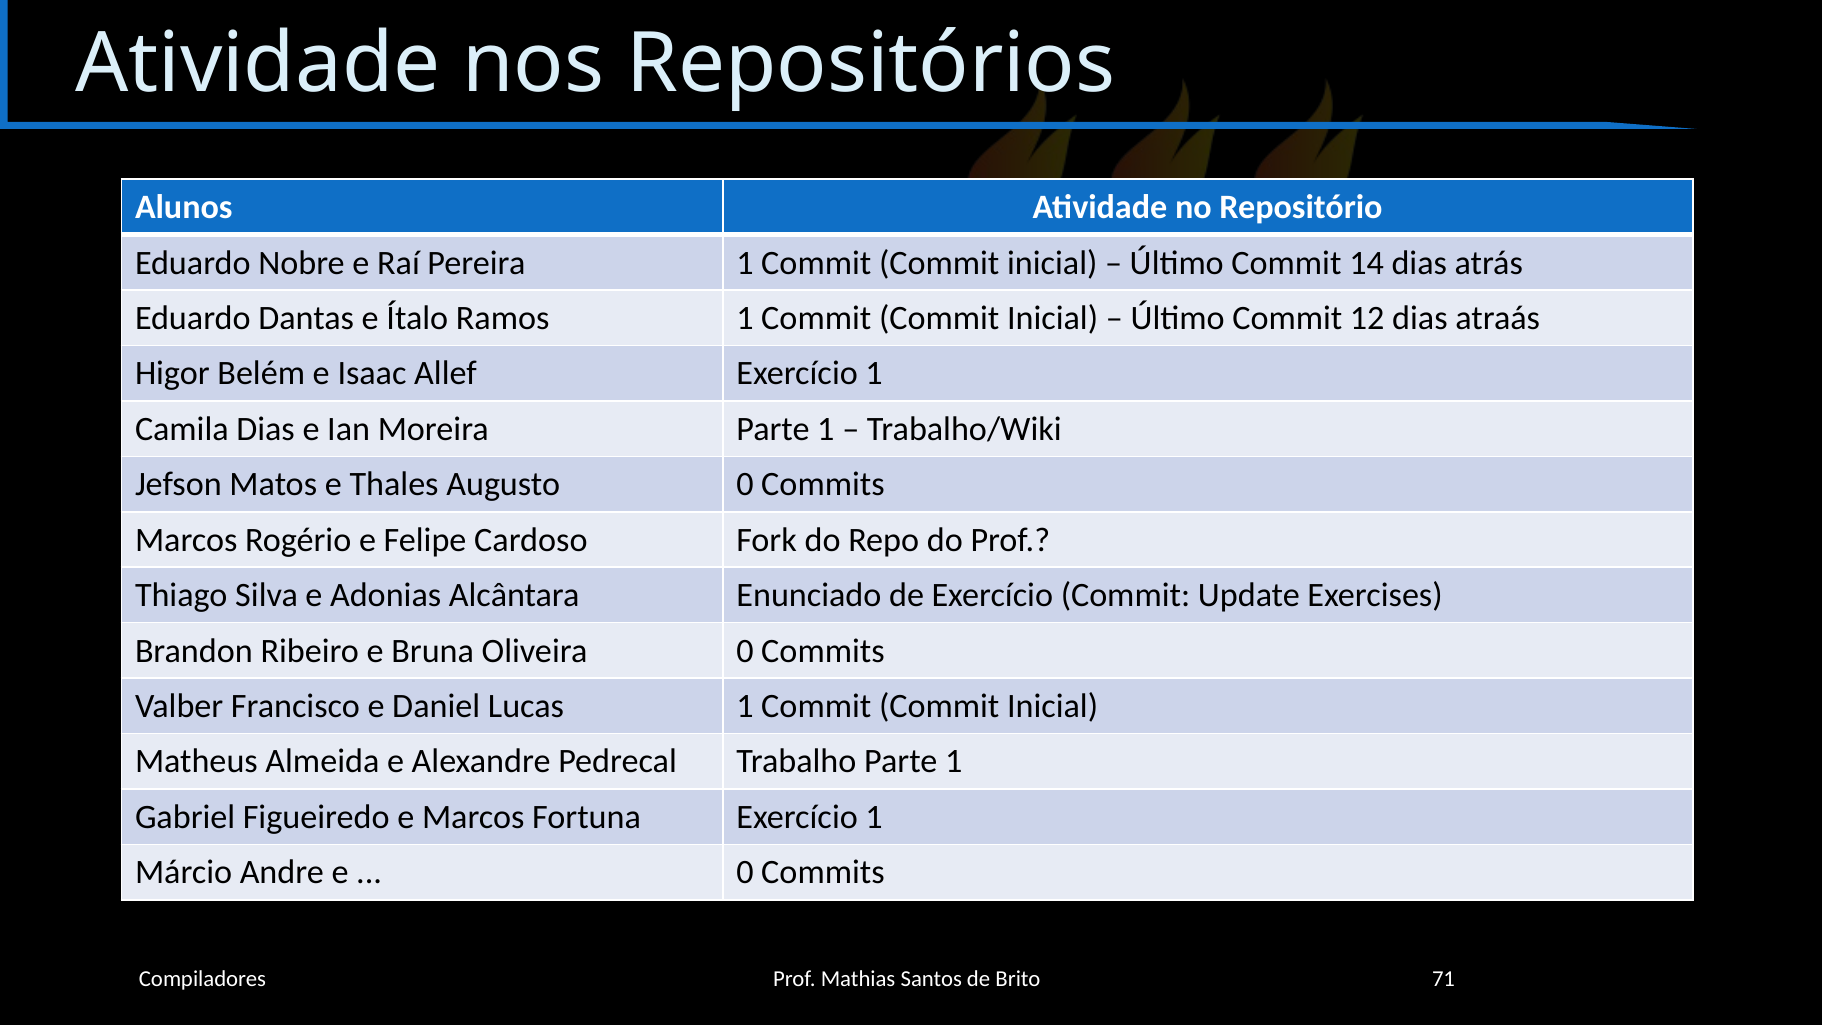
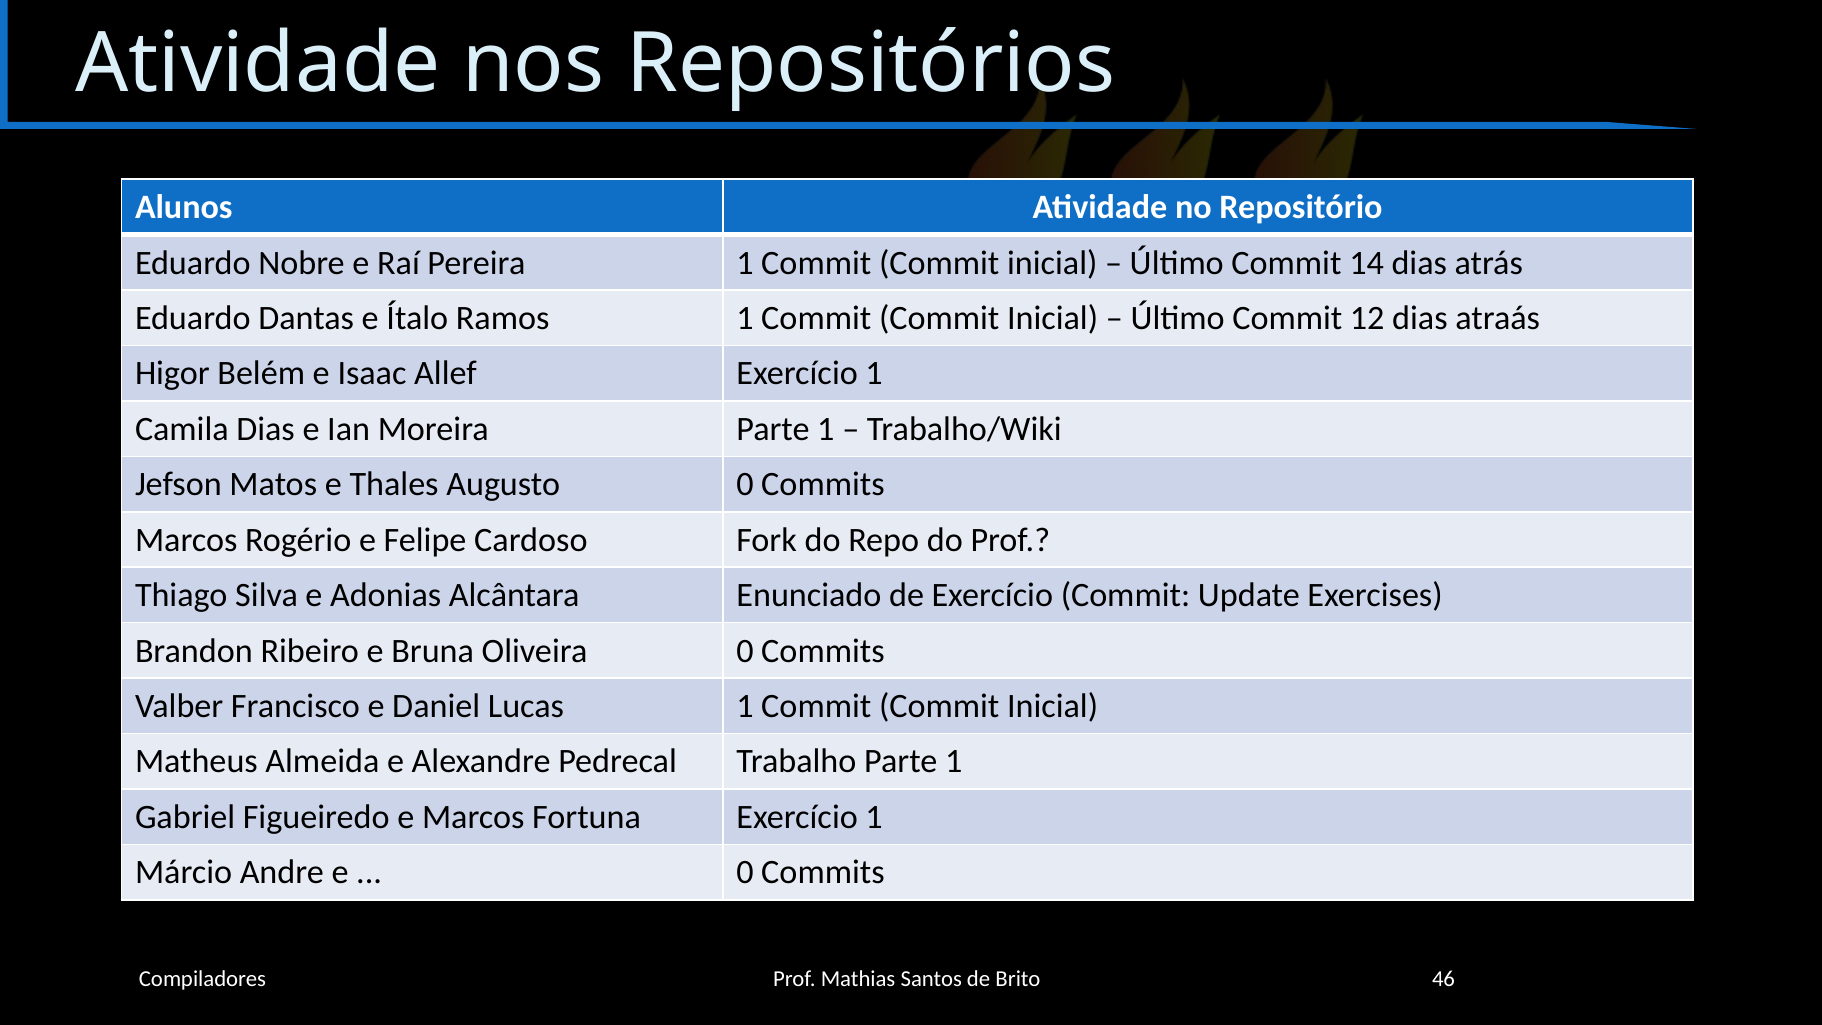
71: 71 -> 46 (1444, 979)
